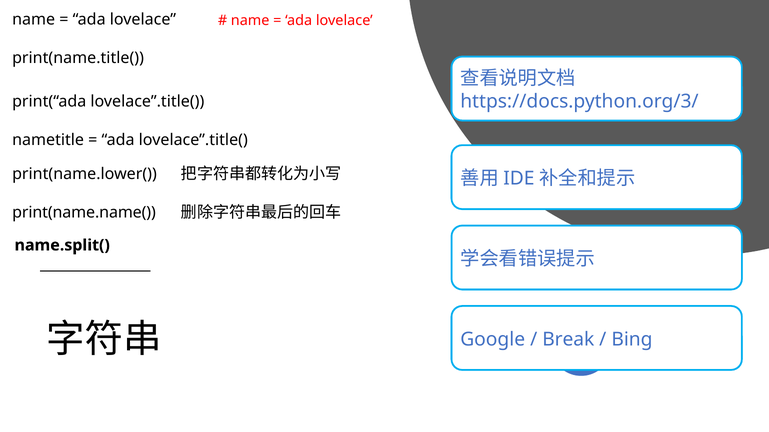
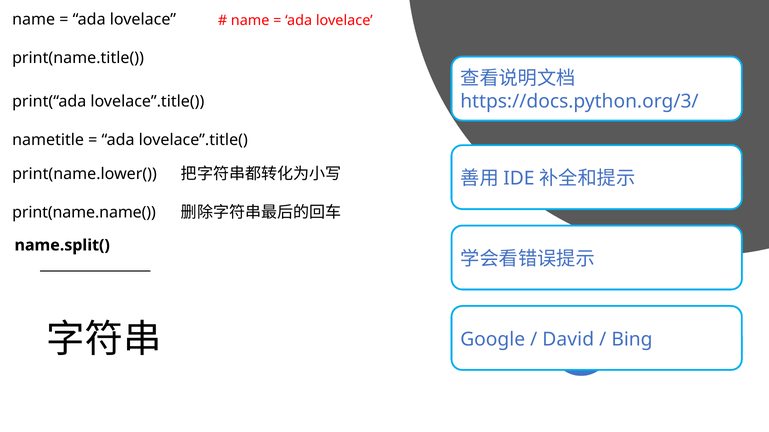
Break: Break -> David (568, 340)
